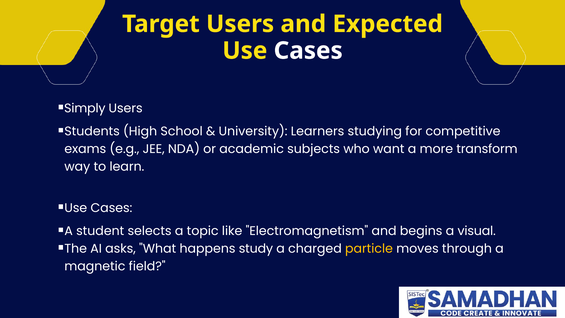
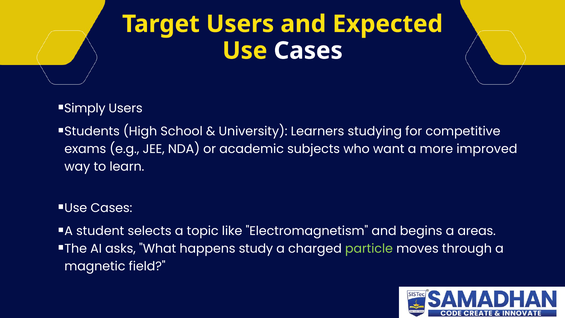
transform: transform -> improved (487, 149)
visual: visual -> areas (477, 231)
particle colour: yellow -> light green (369, 248)
